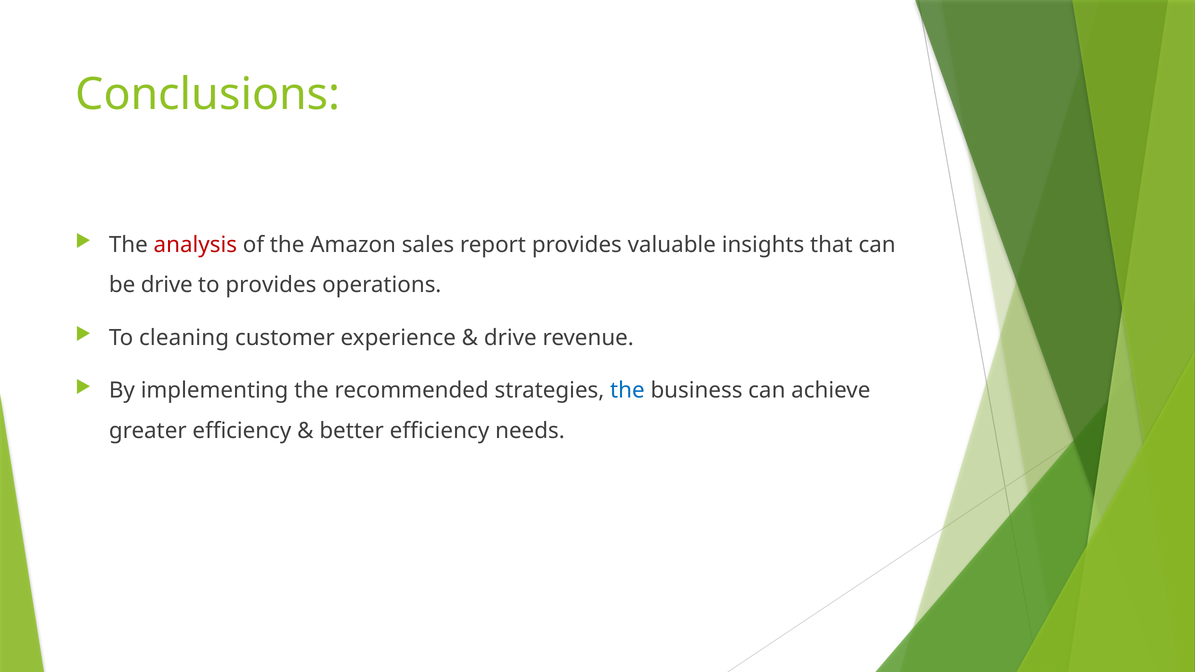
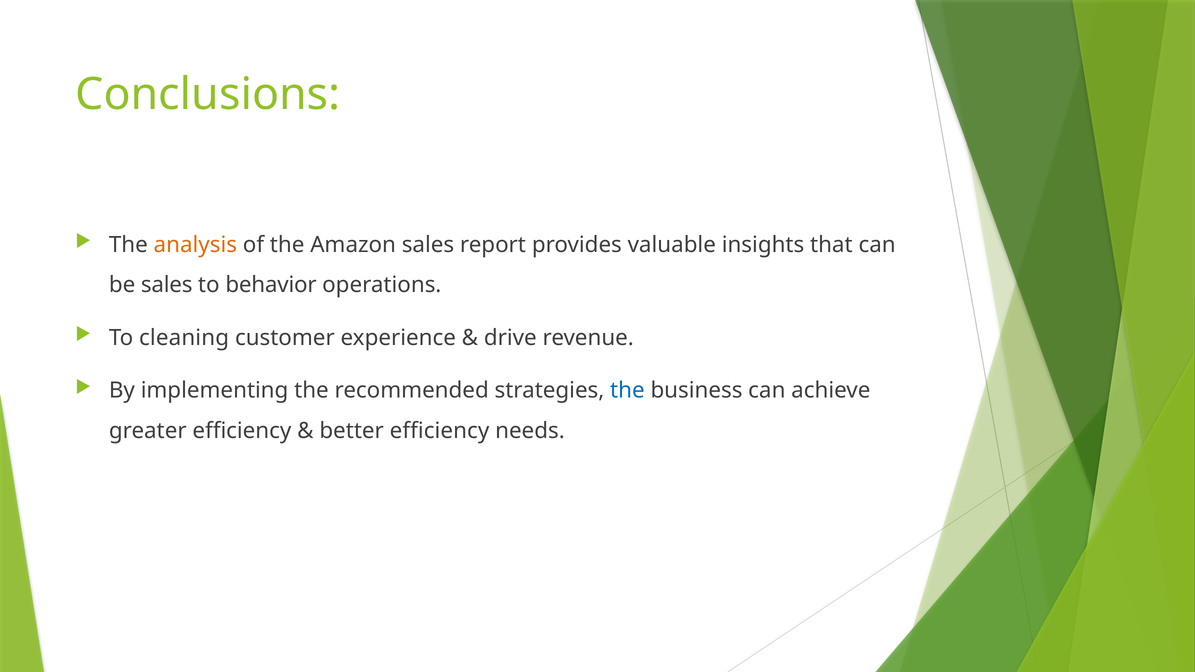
analysis colour: red -> orange (195, 245)
be drive: drive -> sales (167, 285)
to provides: provides -> behavior (271, 285)
